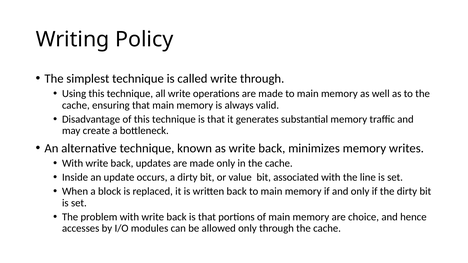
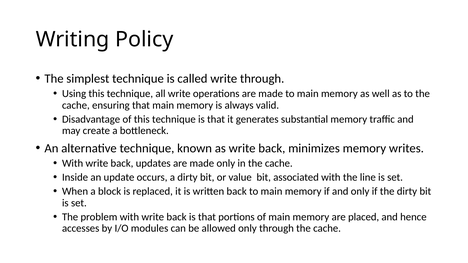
choice: choice -> placed (364, 217)
